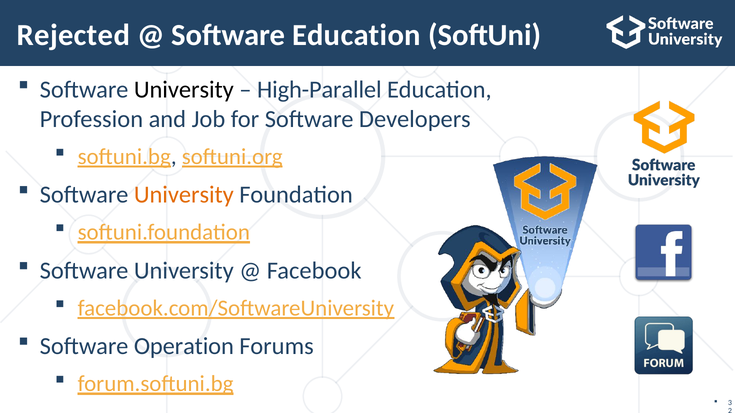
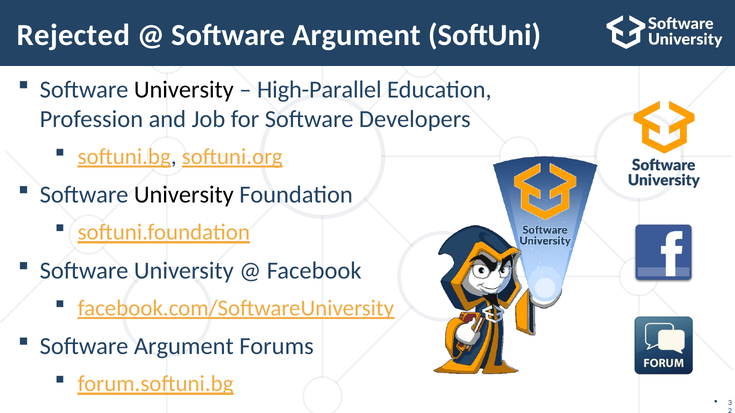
Education: Education -> Argument (356, 35)
University colour: orange -> black (184, 195)
Operation: Operation -> Argument (184, 347)
